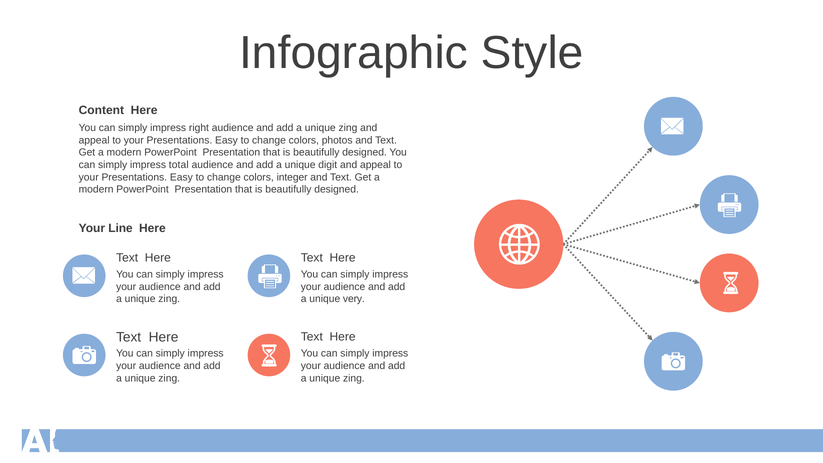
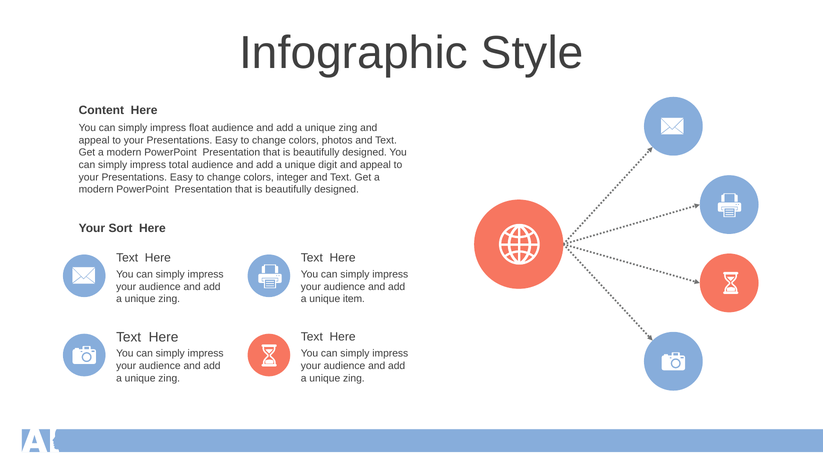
right: right -> float (199, 128)
Line: Line -> Sort (120, 228)
very: very -> item (354, 299)
